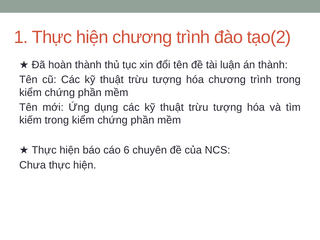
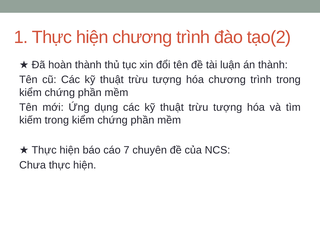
6: 6 -> 7 (127, 150)
